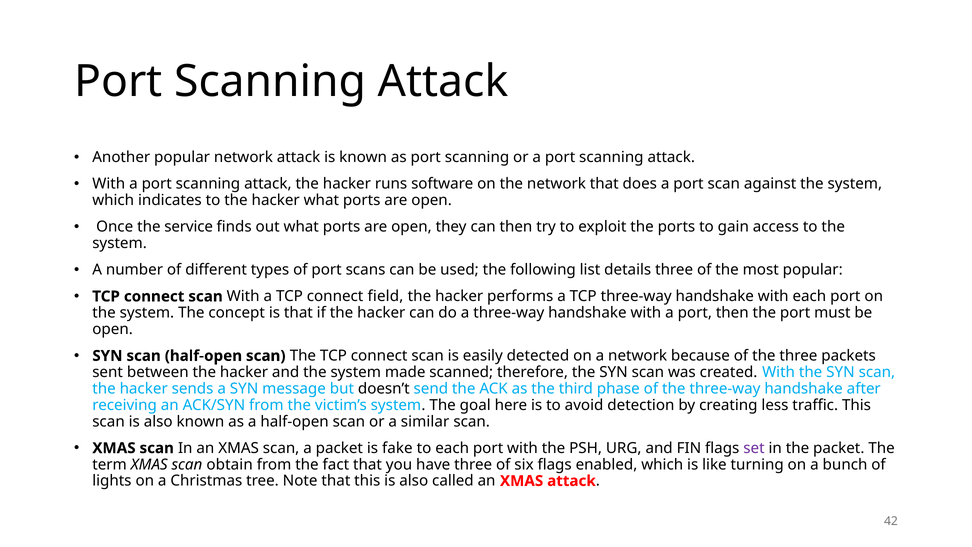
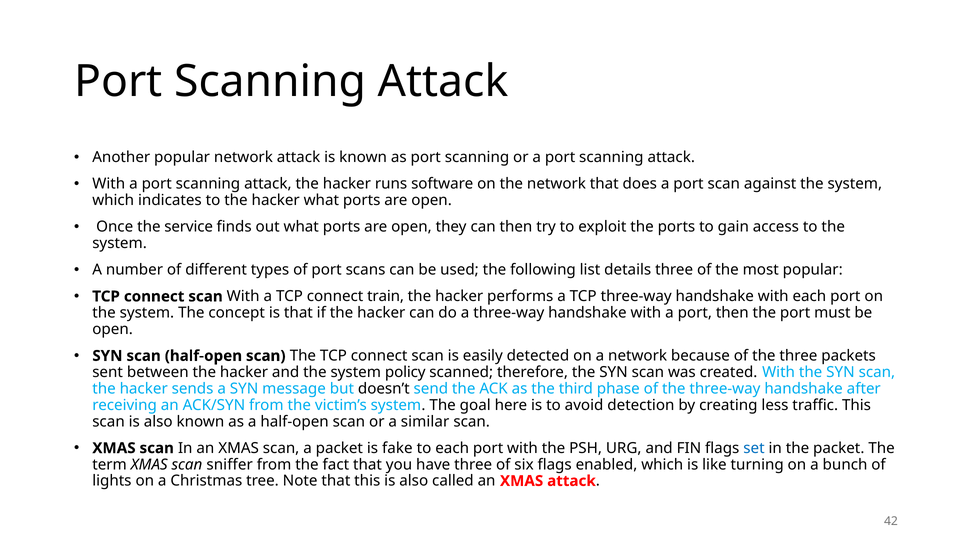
field: field -> train (386, 296)
made: made -> policy (405, 372)
set colour: purple -> blue (754, 448)
obtain: obtain -> sniffer (230, 464)
